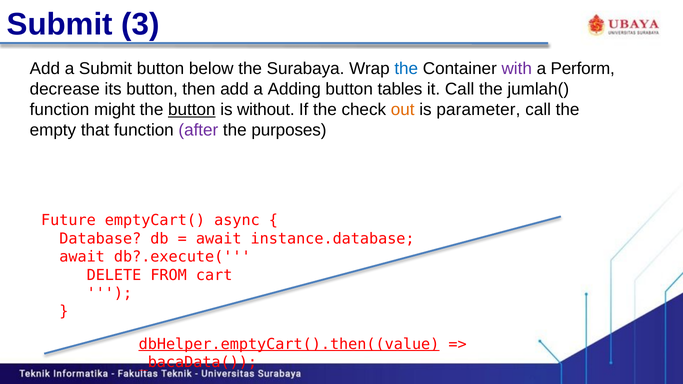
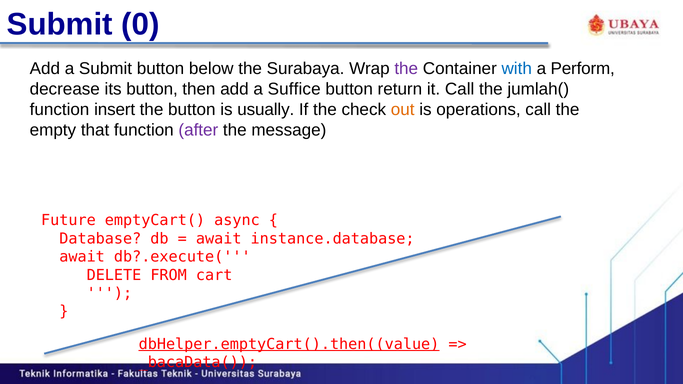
3: 3 -> 0 (141, 24)
the colour: blue -> purple (406, 69)
with colour: purple -> blue (517, 69)
Adding: Adding -> Suffice (294, 89)
tables: tables -> return (400, 89)
might: might -> insert (115, 110)
button underline: present -> none (192, 110)
without: without -> usually (266, 110)
parameter: parameter -> operations (479, 110)
purposes: purposes -> message (289, 130)
